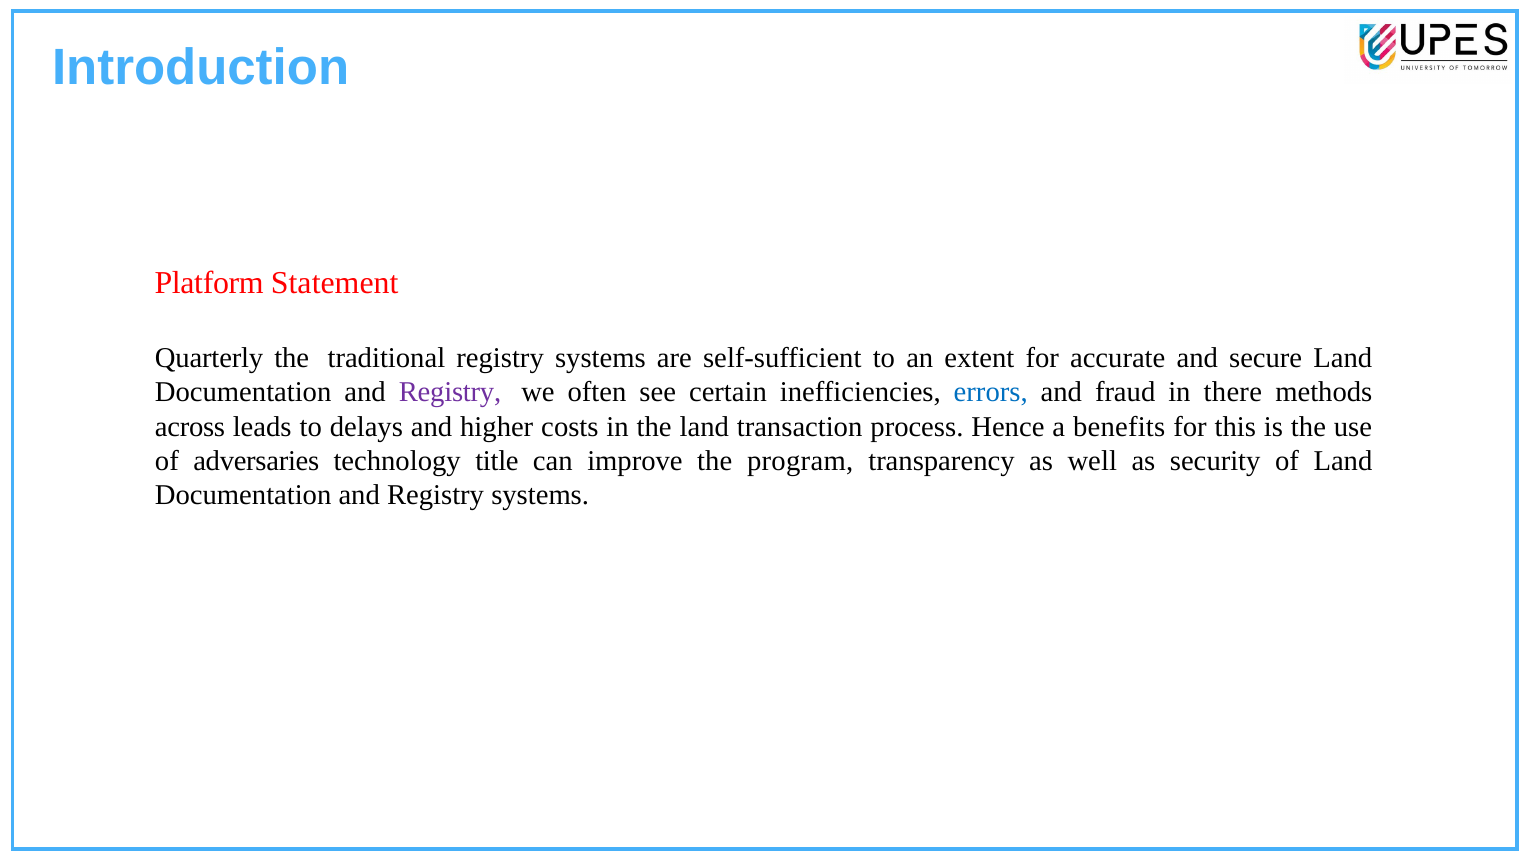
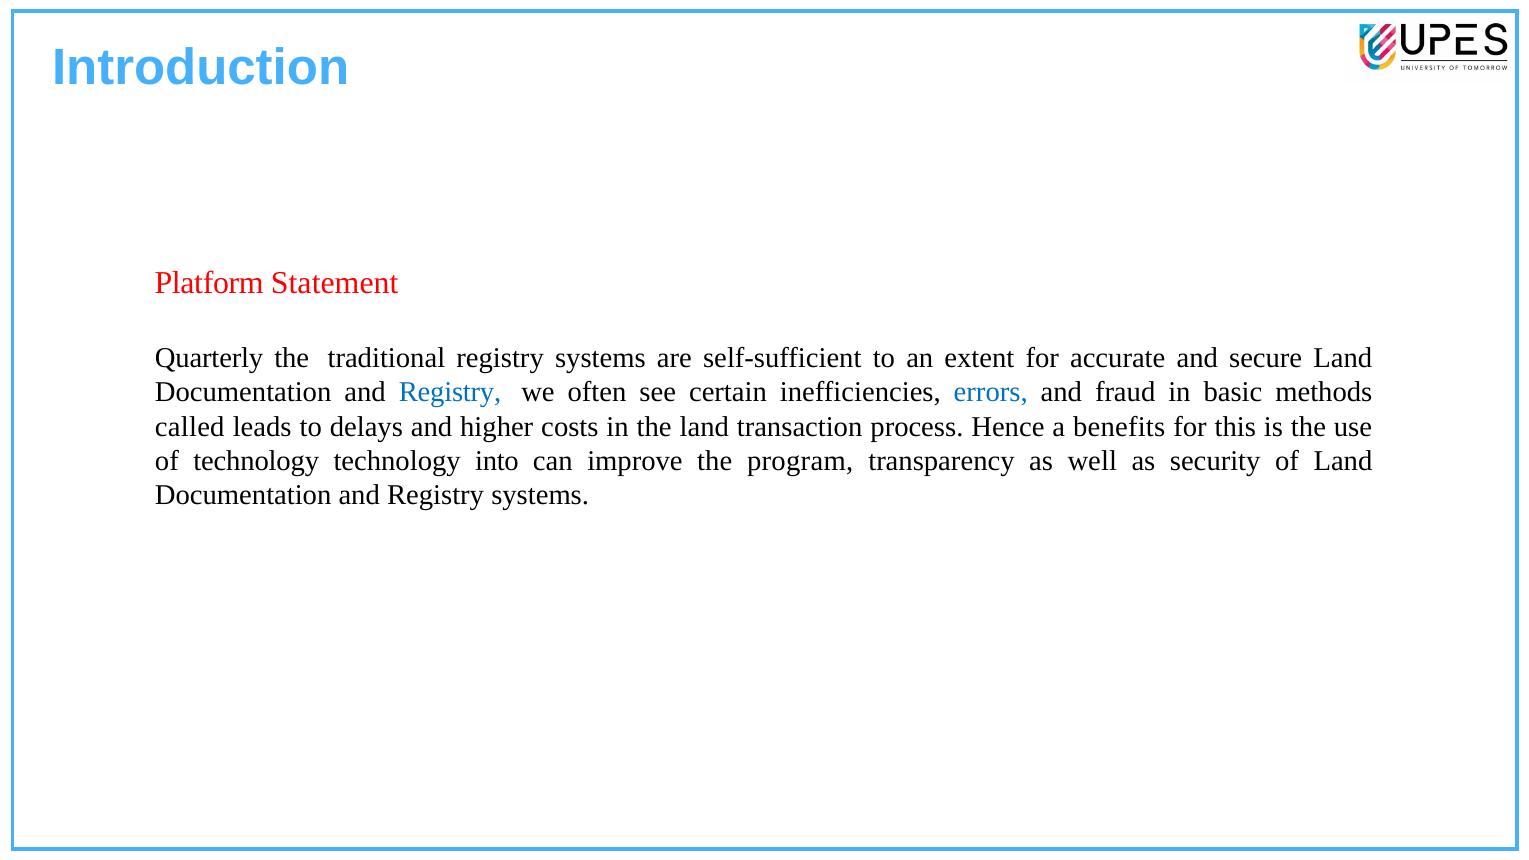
Registry colour: purple -> blue (450, 392)
there: there -> basic (1233, 392)
across: across -> called (190, 427)
of adversaries: adversaries -> technology (256, 461)
title: title -> into (497, 461)
